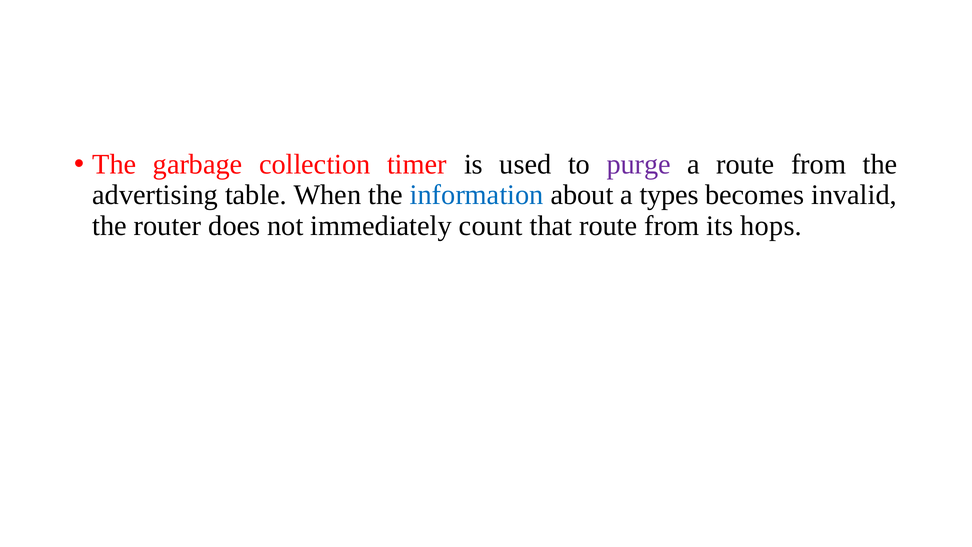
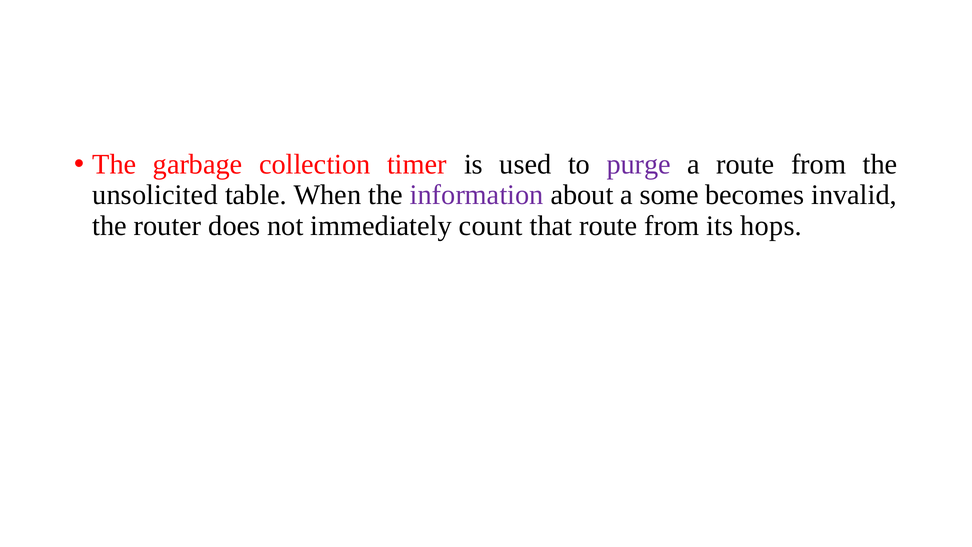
advertising: advertising -> unsolicited (155, 195)
information colour: blue -> purple (477, 195)
types: types -> some (669, 195)
